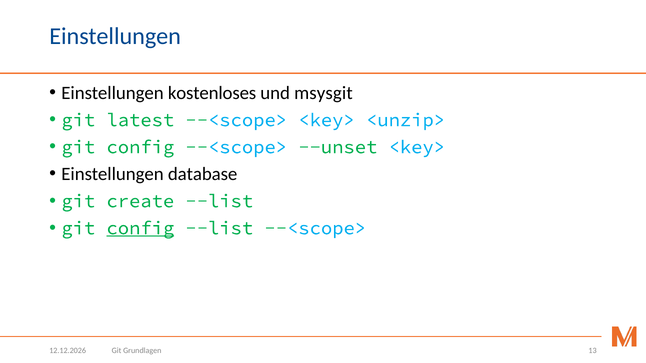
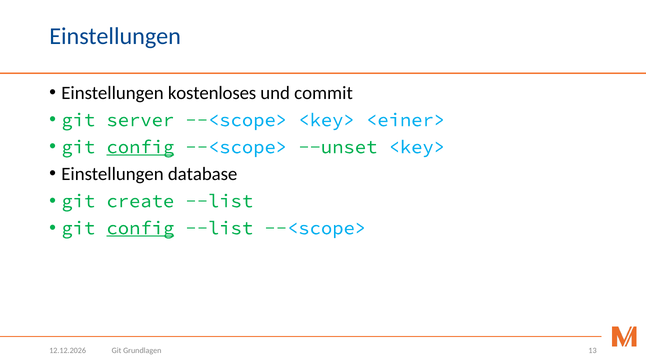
msysgit: msysgit -> commit (323, 93)
latest: latest -> server (140, 120)
<unzip>: <unzip> -> <einer> (406, 120)
config underline: none -> present (140, 147)
